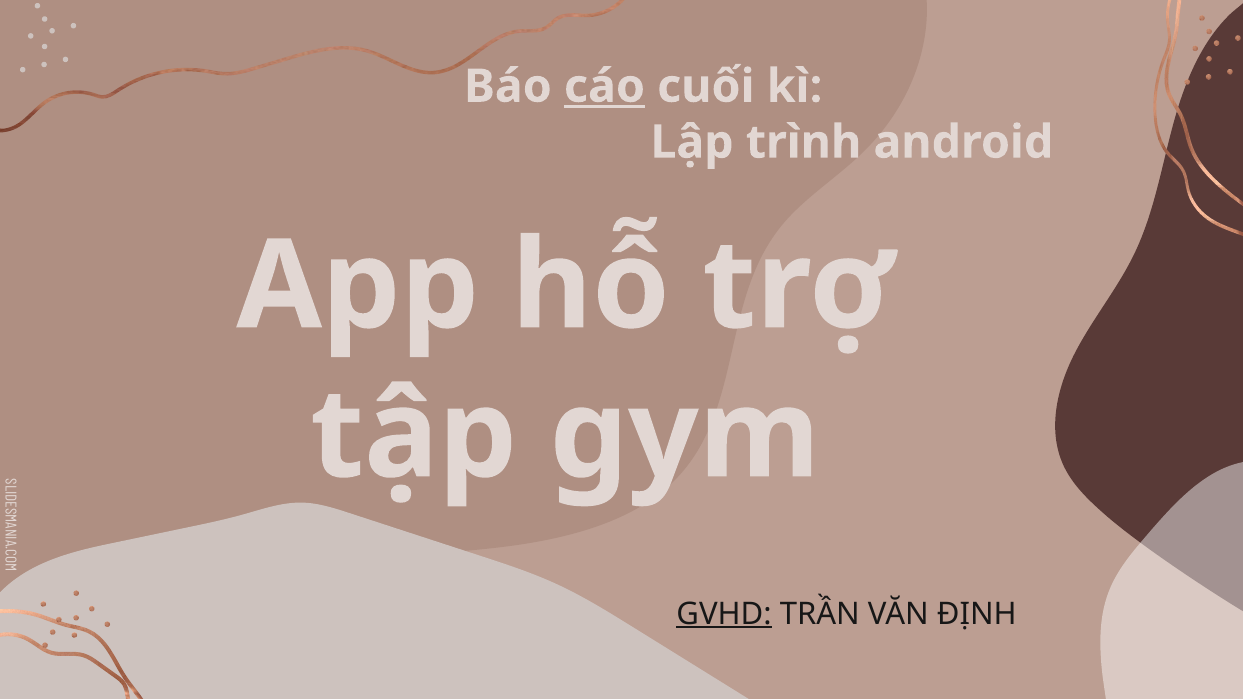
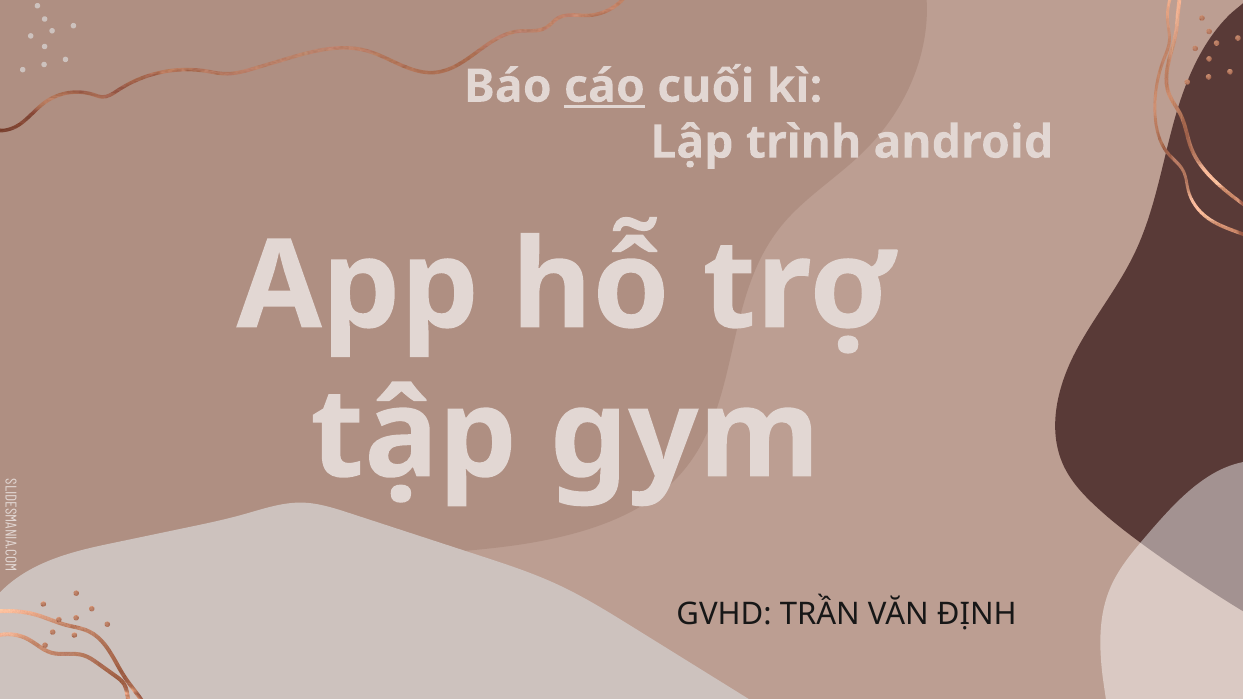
GVHD underline: present -> none (724, 614)
